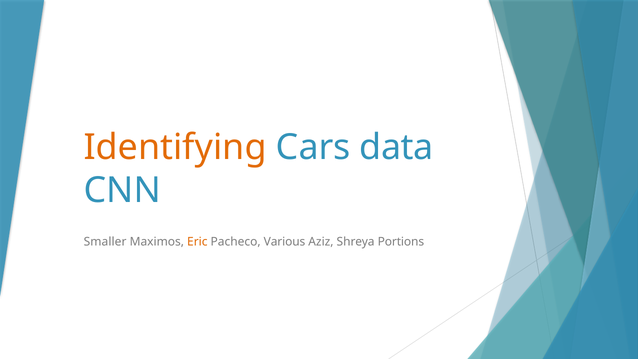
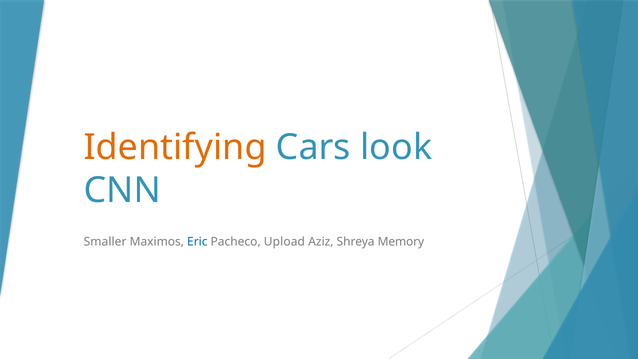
data: data -> look (396, 147)
Eric colour: orange -> blue (197, 241)
Various: Various -> Upload (284, 241)
Portions: Portions -> Memory (401, 241)
